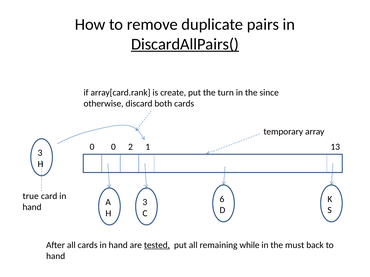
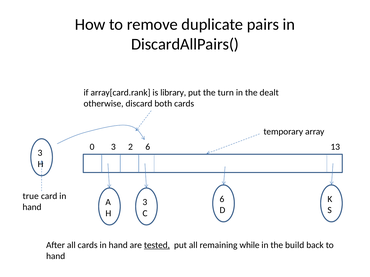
DiscardAllPairs( underline: present -> none (185, 44)
create: create -> library (173, 93)
since: since -> dealt (269, 93)
0 0: 0 -> 3 (113, 147)
2 1: 1 -> 6 (148, 147)
must: must -> build (295, 245)
